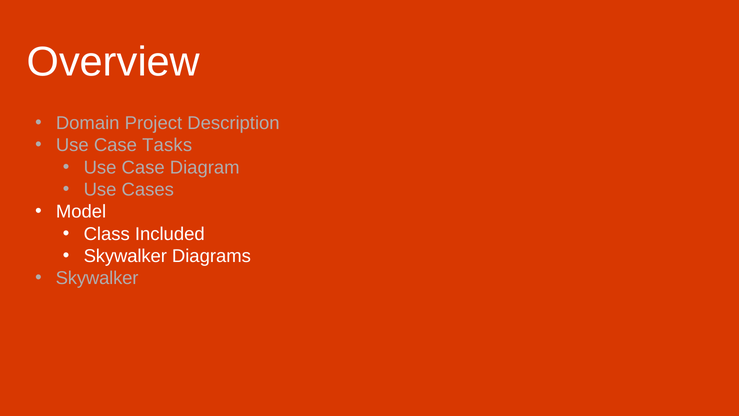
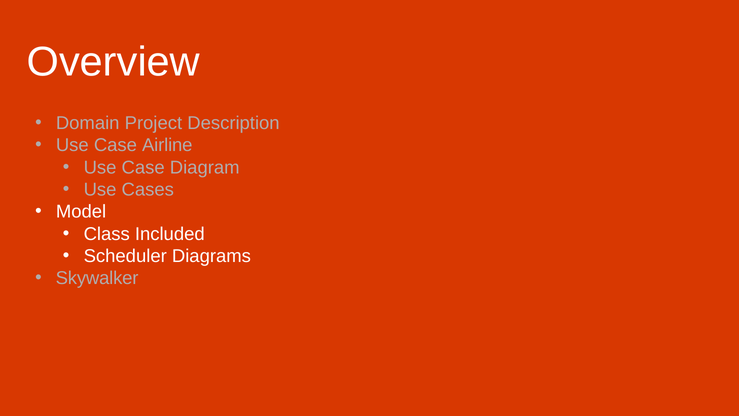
Tasks: Tasks -> Airline (167, 145)
Skywalker: Skywalker -> Scheduler (125, 256)
